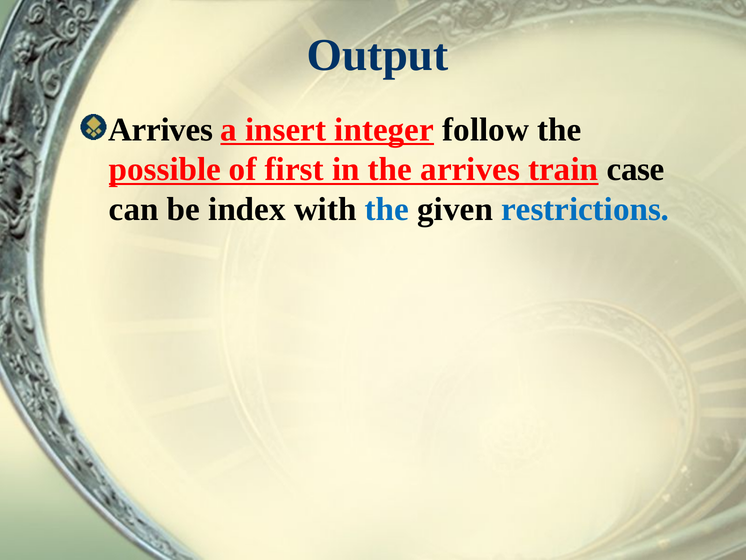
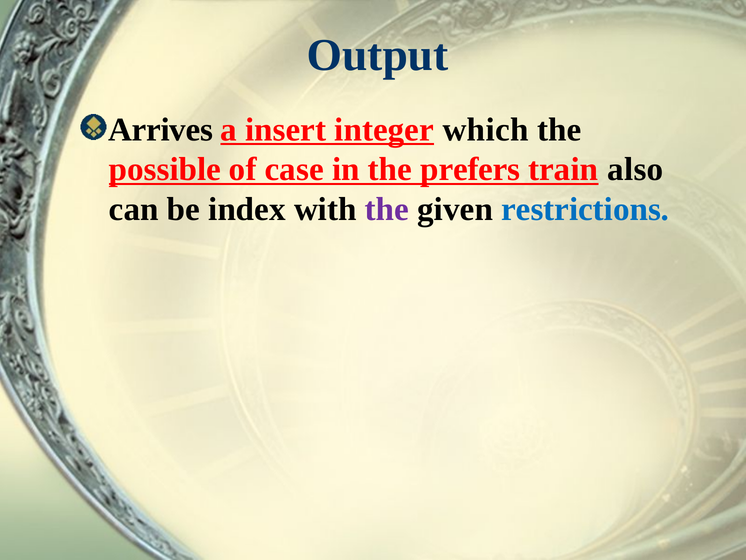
follow: follow -> which (486, 129)
first: first -> case (294, 169)
the arrives: arrives -> prefers (470, 169)
case: case -> also (635, 169)
the colour: blue -> purple (387, 209)
